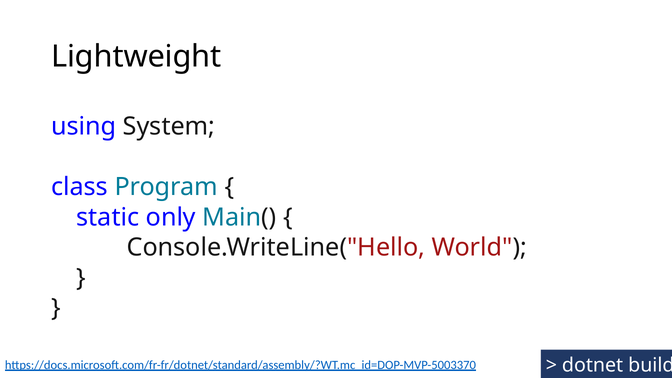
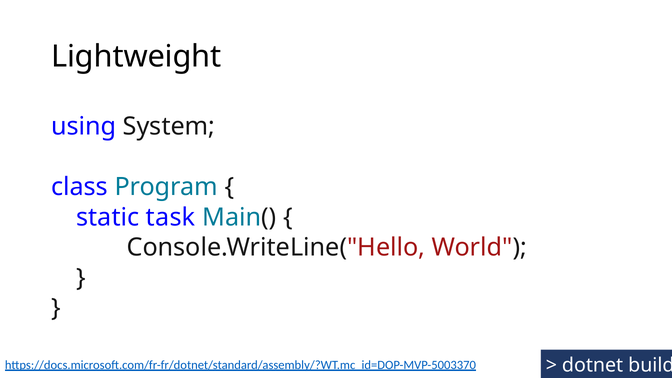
only: only -> task (171, 217)
